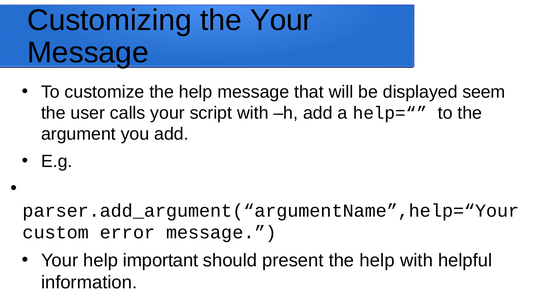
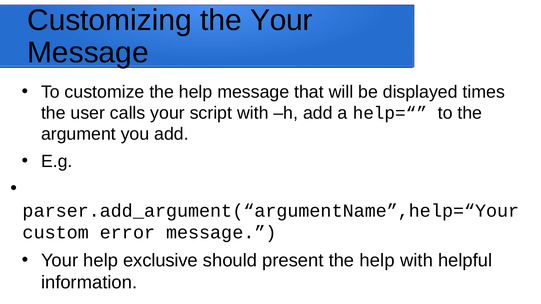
seem: seem -> times (484, 92)
important: important -> exclusive (161, 261)
